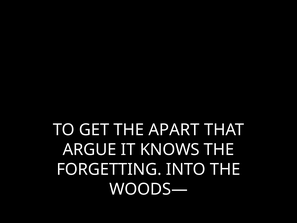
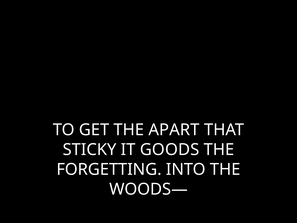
ARGUE: ARGUE -> STICKY (90, 149)
KNOWS: KNOWS -> GOODS (170, 149)
